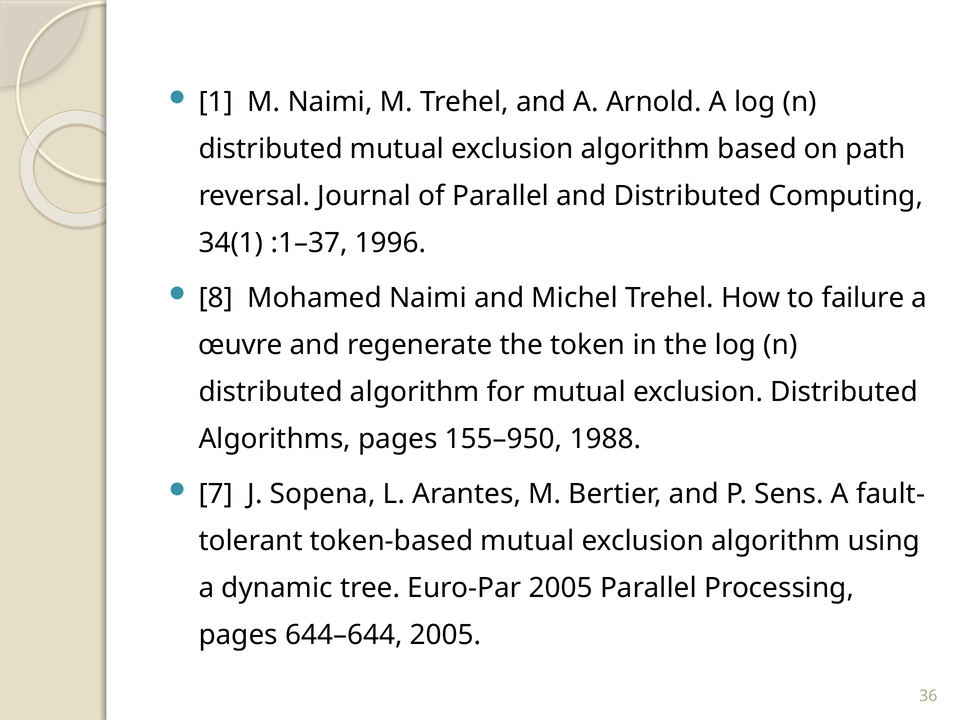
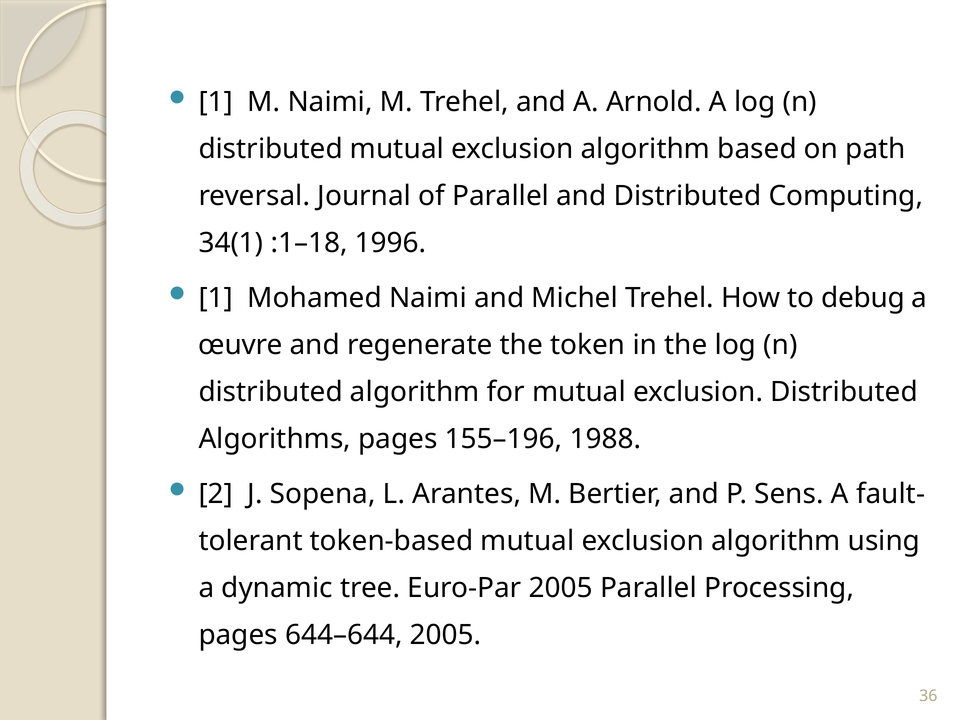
:1–37: :1–37 -> :1–18 (309, 243)
8: 8 -> 1 (216, 298)
failure: failure -> debug (863, 298)
155–950: 155–950 -> 155–196 (504, 439)
7: 7 -> 2 (216, 494)
